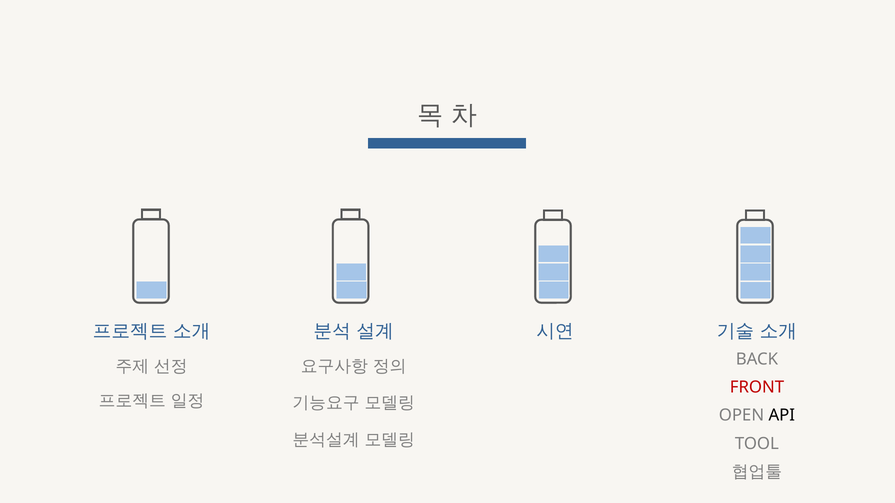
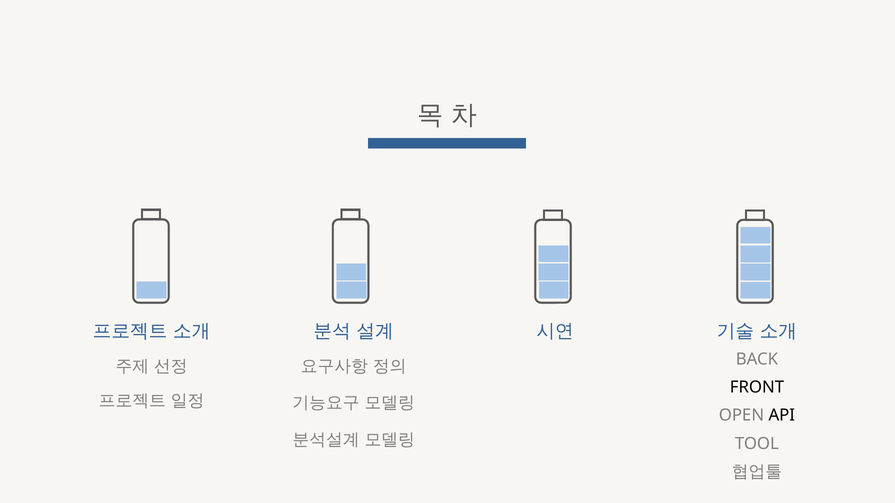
FRONT colour: red -> black (757, 388)
